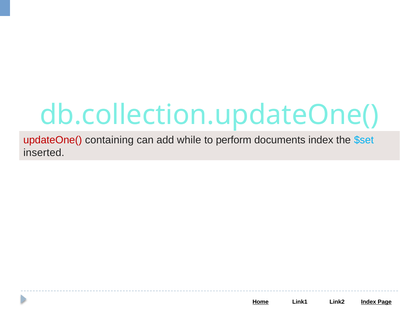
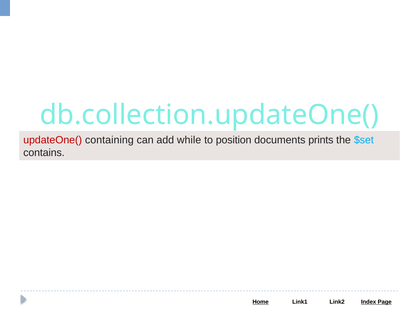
perform: perform -> position (234, 140)
documents index: index -> prints (321, 140)
inserted: inserted -> contains (44, 153)
